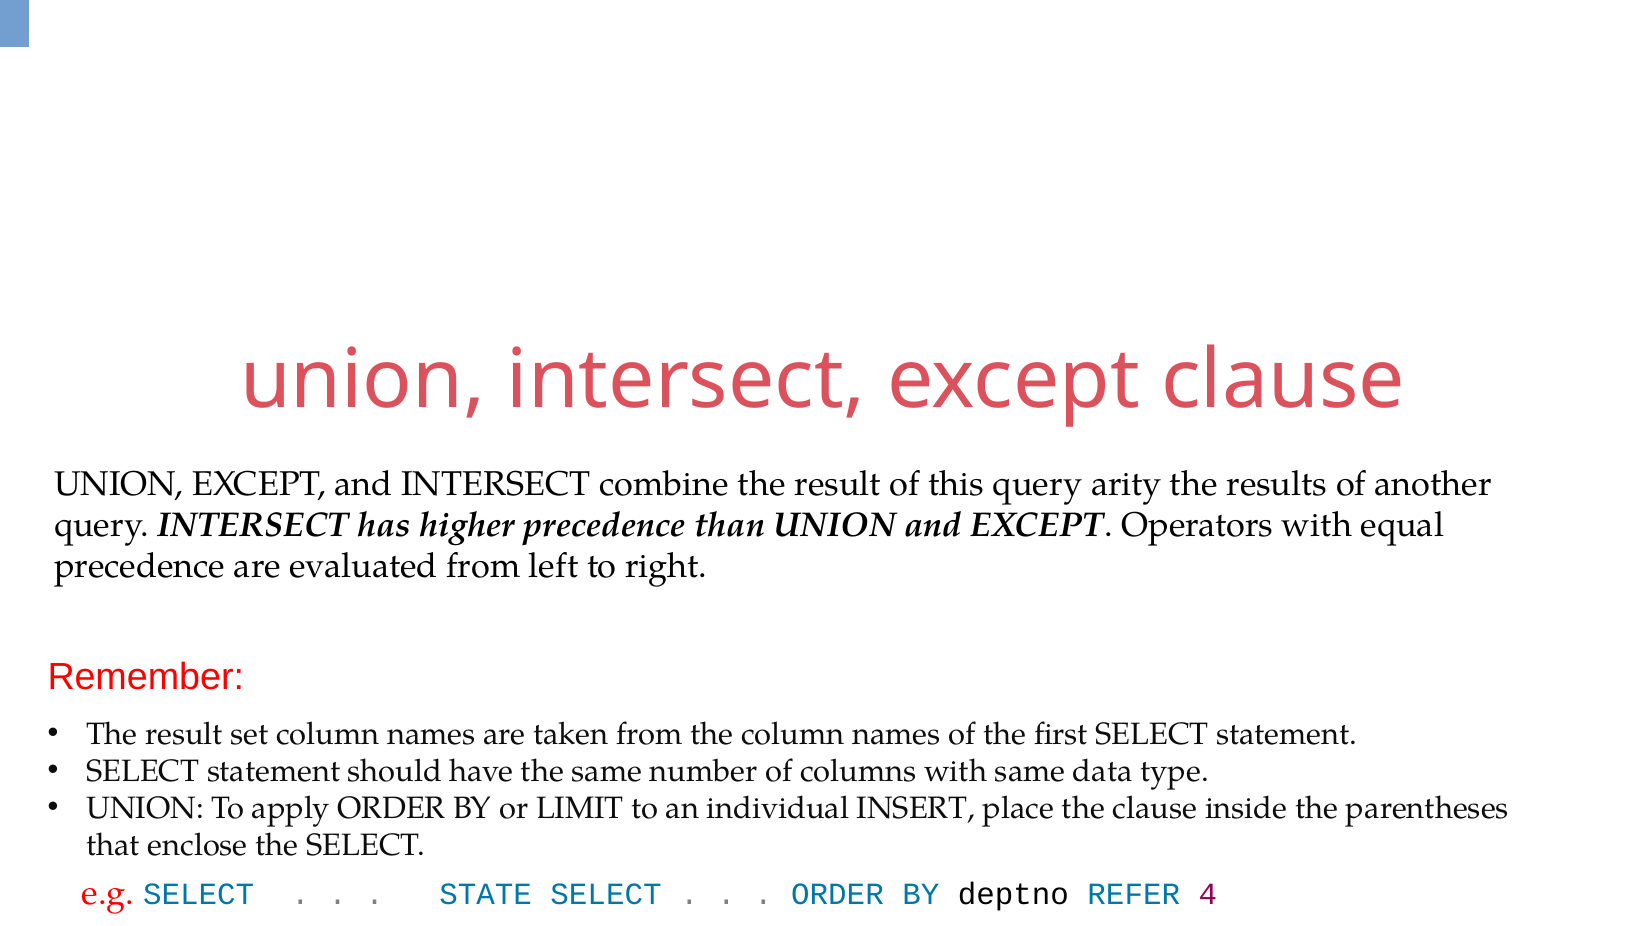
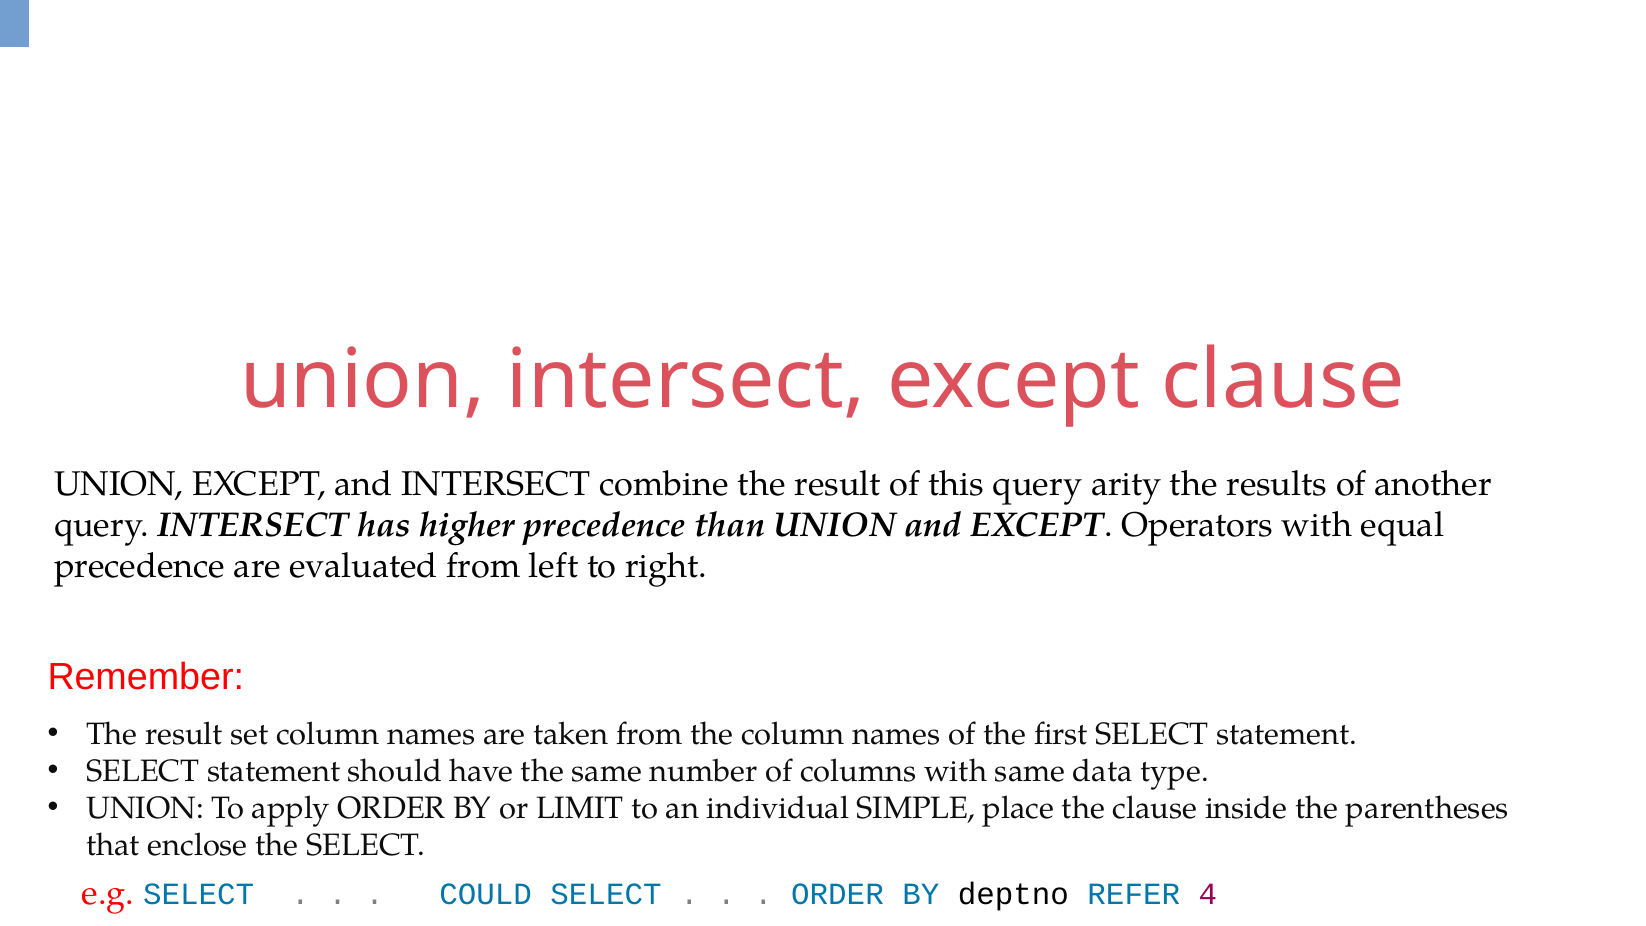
INSERT: INSERT -> SIMPLE (916, 808)
STATE: STATE -> COULD (486, 894)
